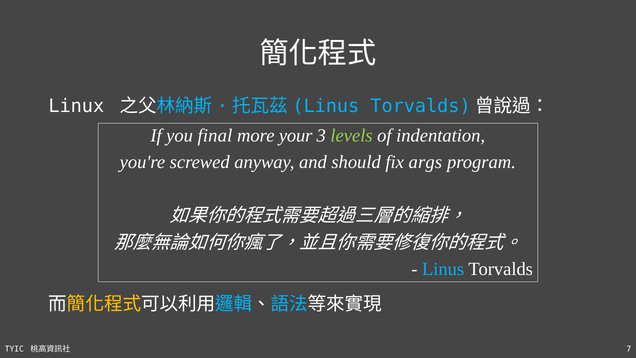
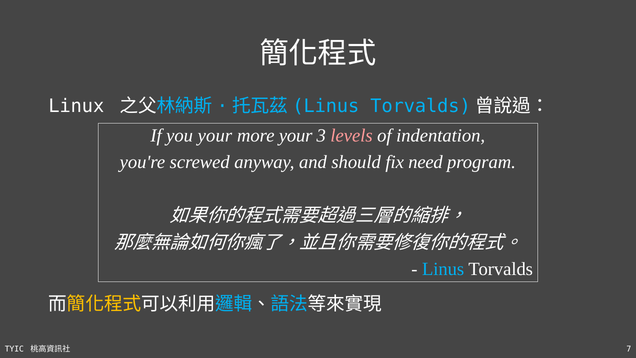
you final: final -> your (215, 136)
levels colour: light green -> pink (352, 136)
args: args -> need (426, 162)
